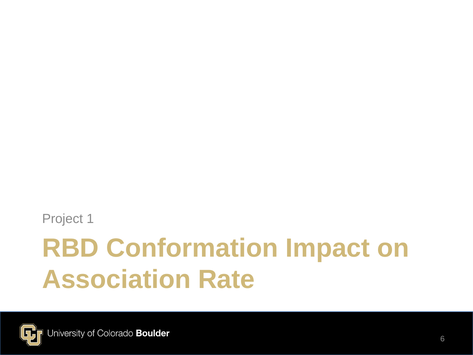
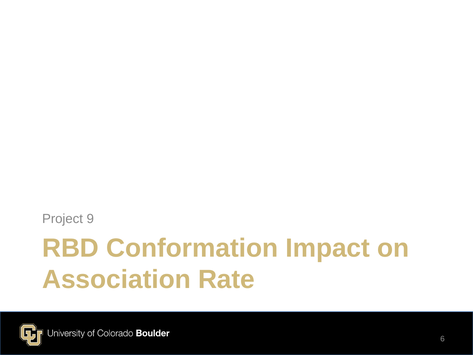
1: 1 -> 9 (90, 219)
